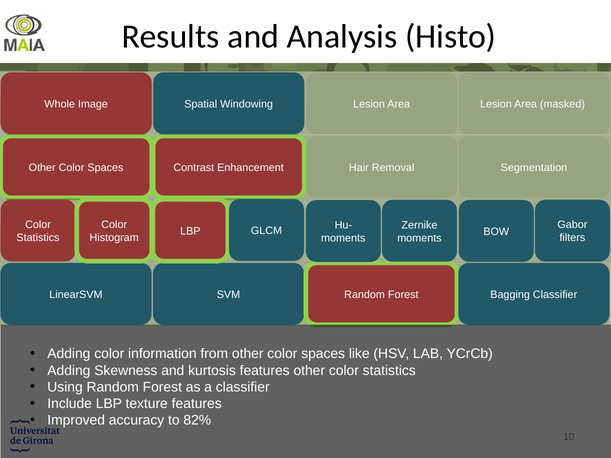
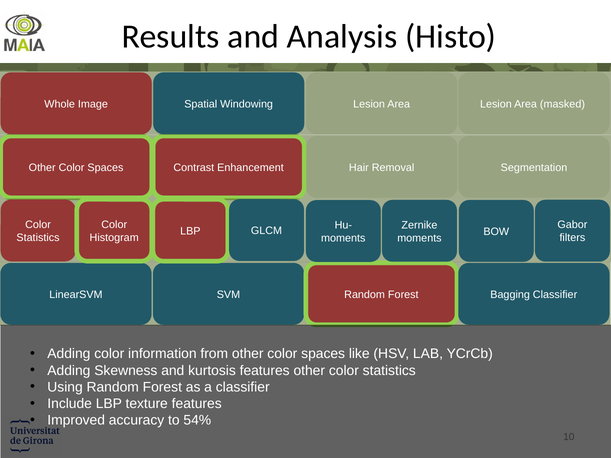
82%: 82% -> 54% (197, 420)
